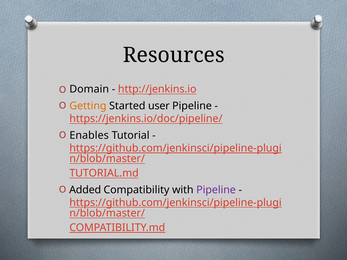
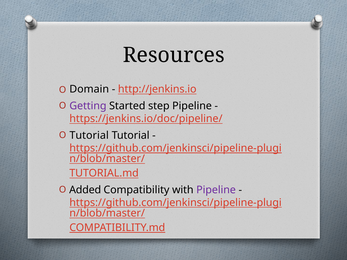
Getting colour: orange -> purple (88, 106)
user: user -> step (159, 106)
Enables: Enables -> Tutorial (89, 136)
